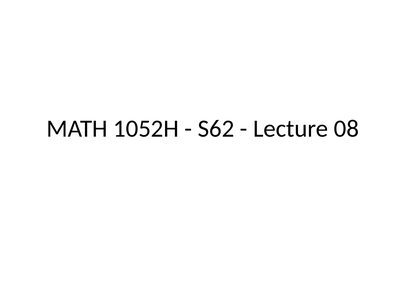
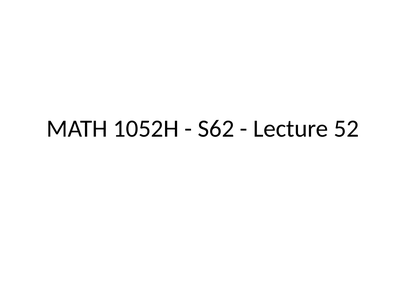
08: 08 -> 52 (346, 129)
